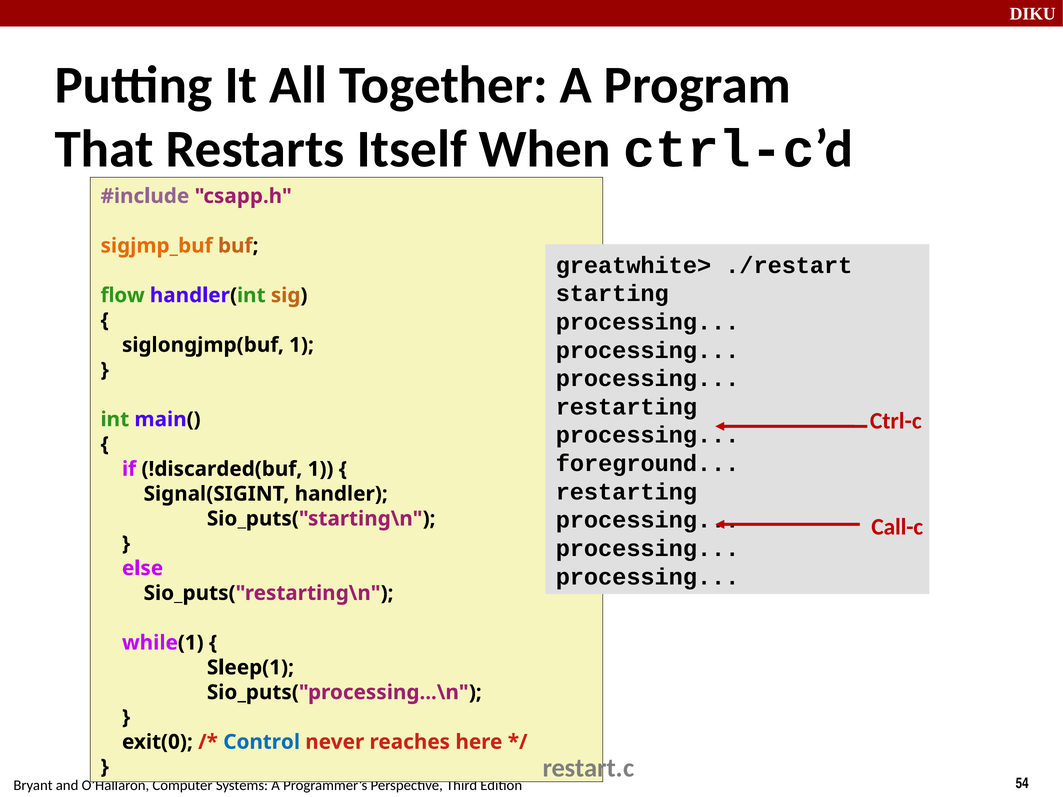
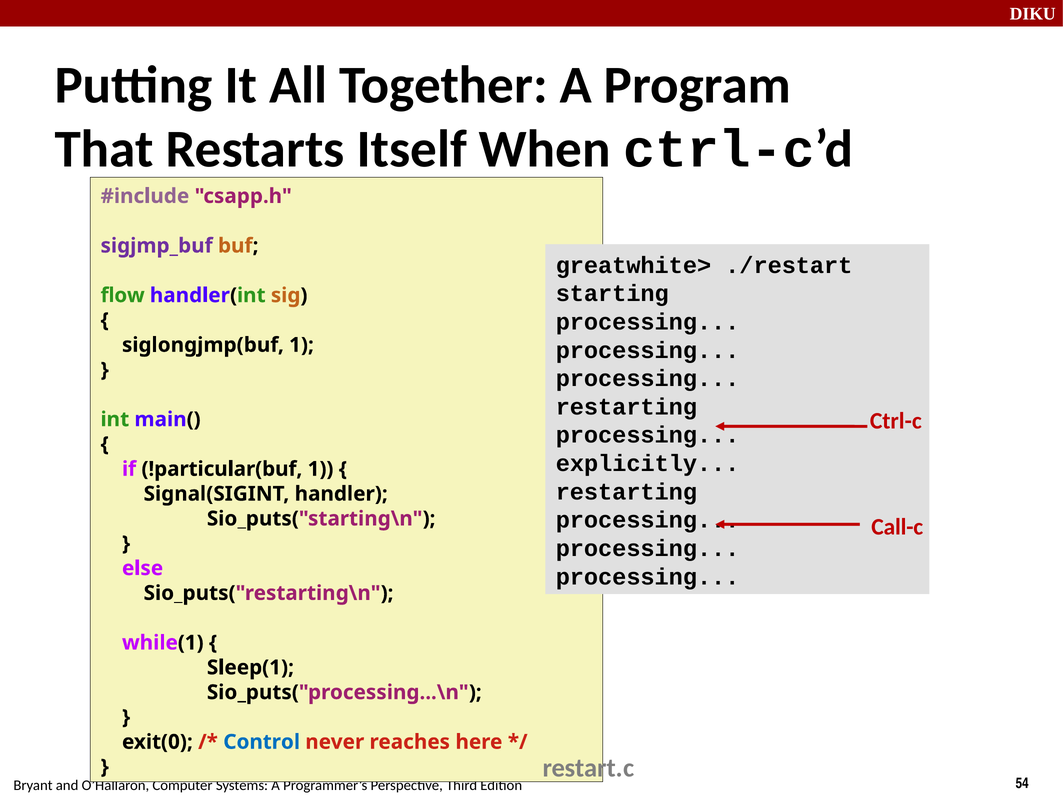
sigjmp_buf colour: orange -> purple (157, 246)
foreground: foreground -> explicitly (648, 464)
!discarded(buf: !discarded(buf -> !particular(buf (222, 469)
